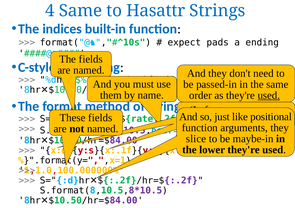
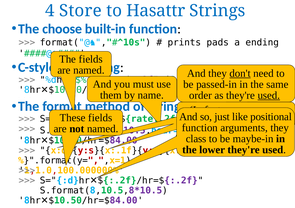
4 Same: Same -> Store (80, 11)
indices: indices -> choose (62, 29)
expect: expect -> prints (184, 42)
don't underline: none -> present (240, 73)
slice: slice -> class (196, 139)
